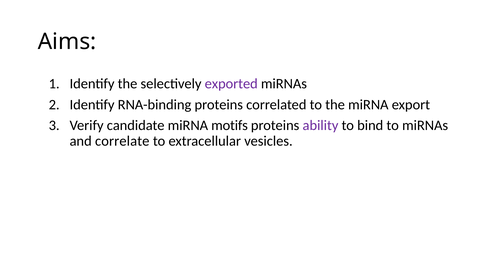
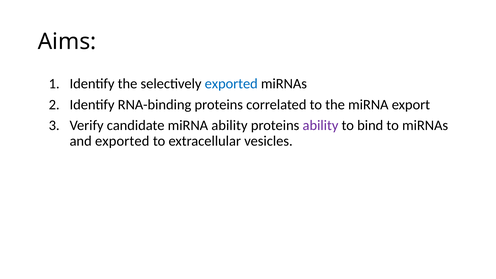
exported colour: purple -> blue (231, 84)
miRNA motifs: motifs -> ability (229, 125)
and correlate: correlate -> exported (122, 141)
